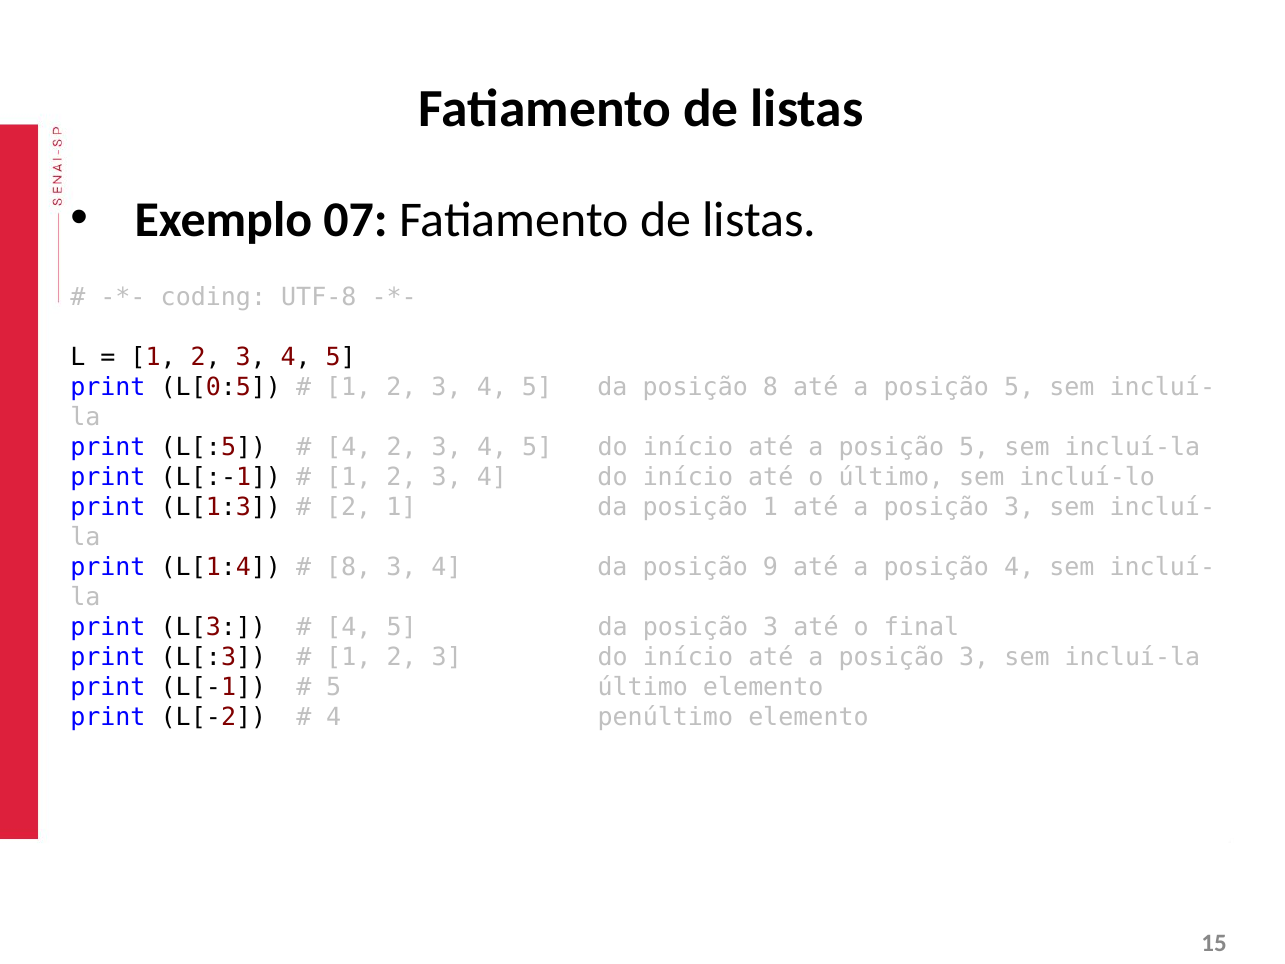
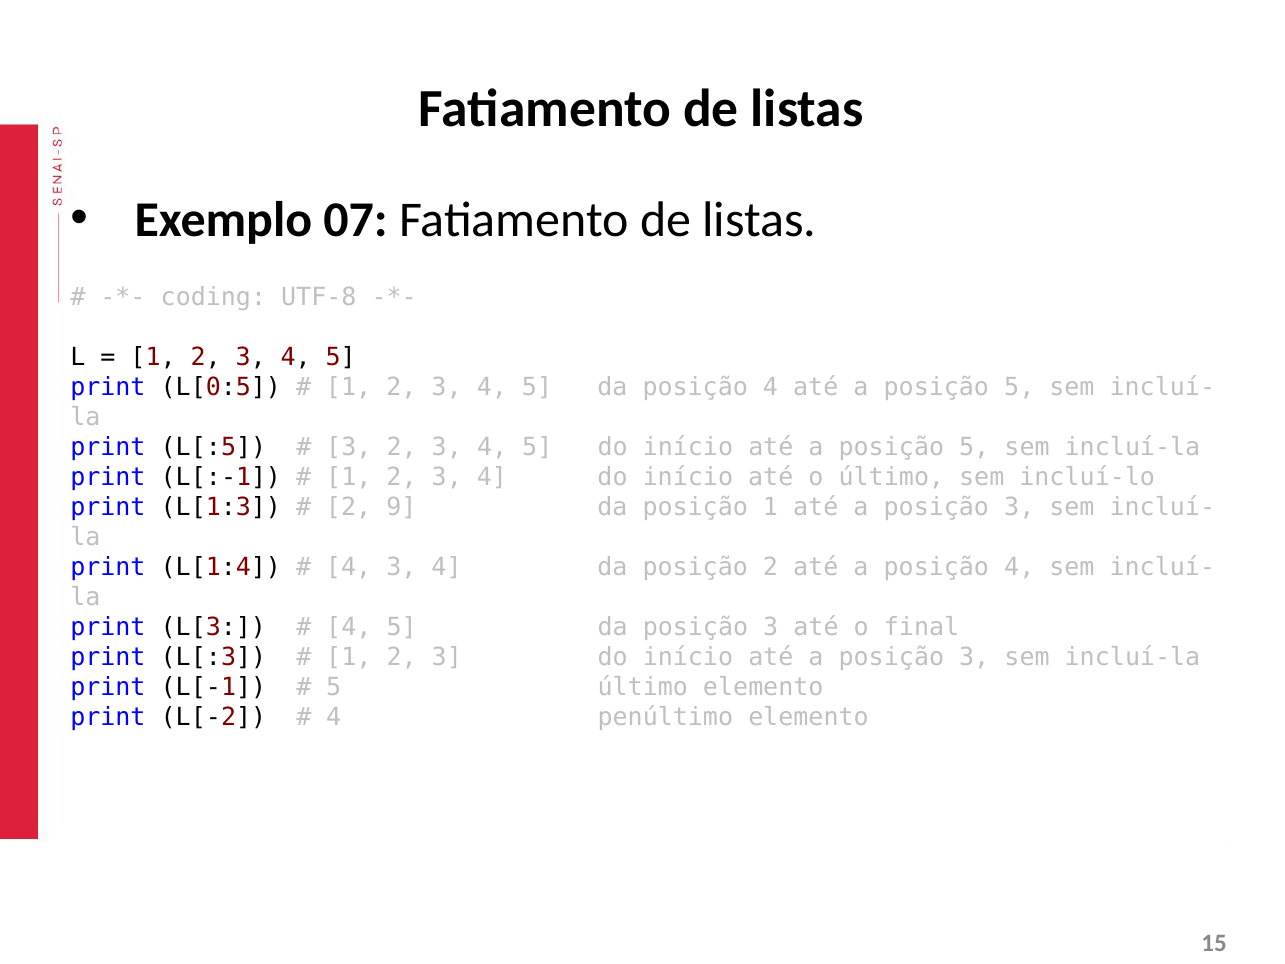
da posição 8: 8 -> 4 (771, 387)
4: 4 -> 3 (349, 447)
2 1: 1 -> 9 (401, 507)
8: 8 -> 4 (349, 567)
posição 9: 9 -> 2 (771, 567)
